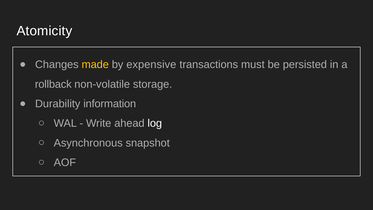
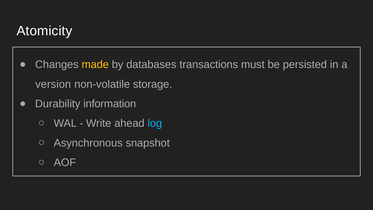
expensive: expensive -> databases (151, 65)
rollback: rollback -> version (53, 84)
log colour: white -> light blue (155, 123)
